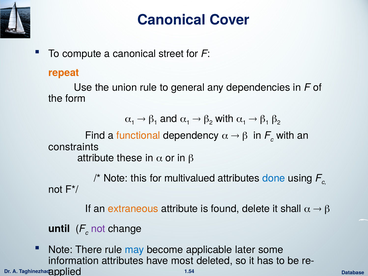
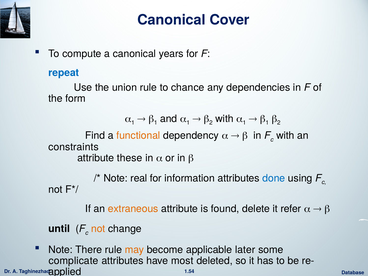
street: street -> years (171, 54)
repeat colour: orange -> blue (64, 73)
general: general -> chance (188, 87)
this: this -> real (139, 178)
multivalued: multivalued -> information (190, 178)
shall: shall -> refer (291, 209)
not colour: purple -> orange (98, 229)
may colour: blue -> orange (134, 250)
information: information -> complicate (73, 261)
